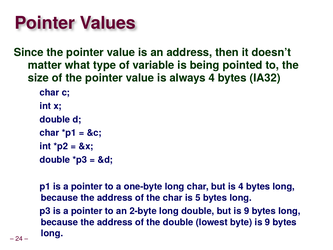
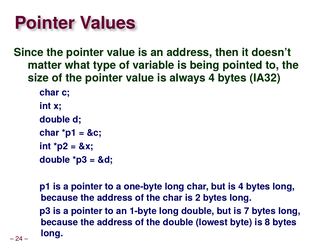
5: 5 -> 2 (198, 198)
2-byte: 2-byte -> 1-byte (143, 211)
but is 9: 9 -> 7 (247, 211)
byte is 9: 9 -> 8 (268, 222)
